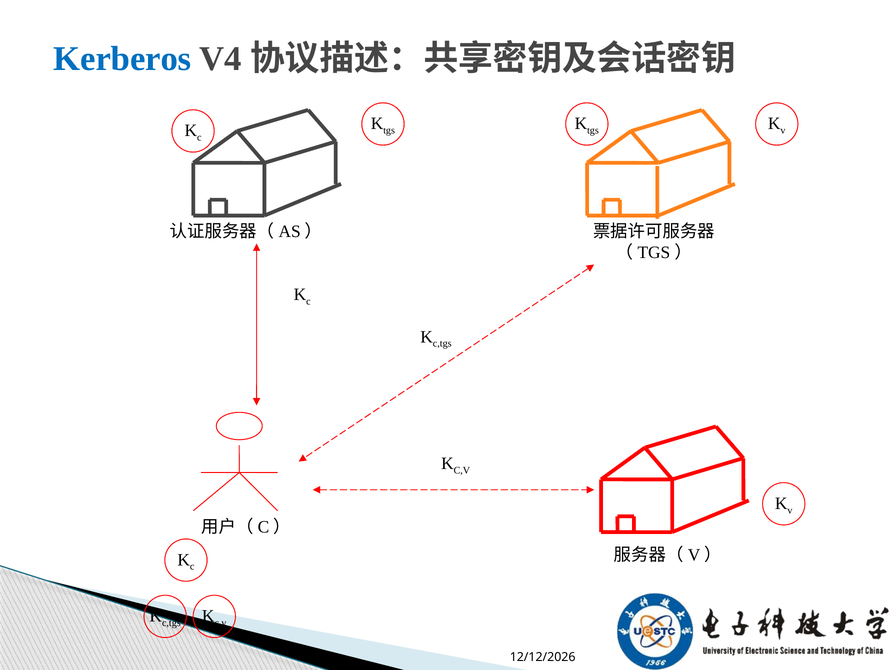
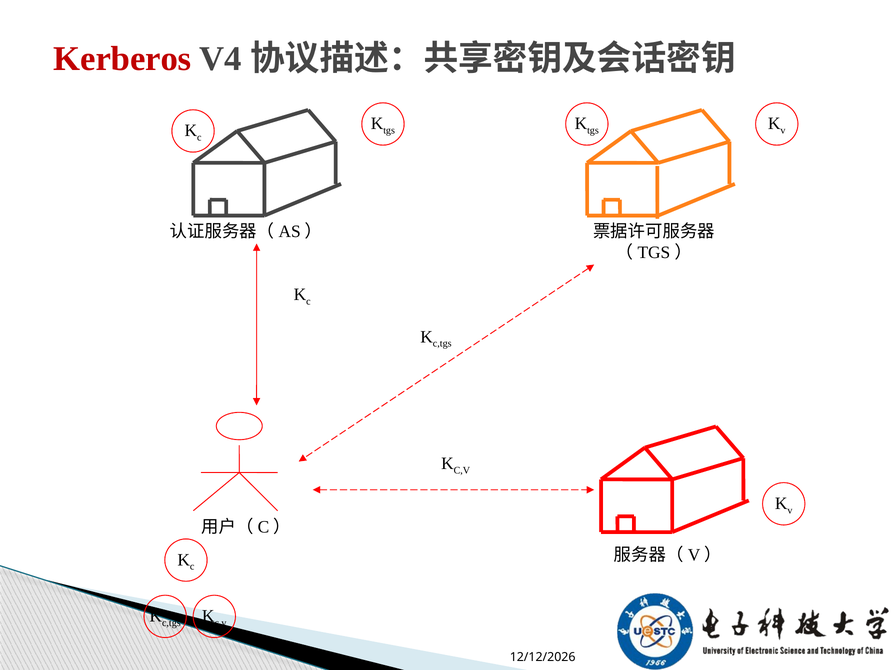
Kerberos colour: blue -> red (122, 59)
